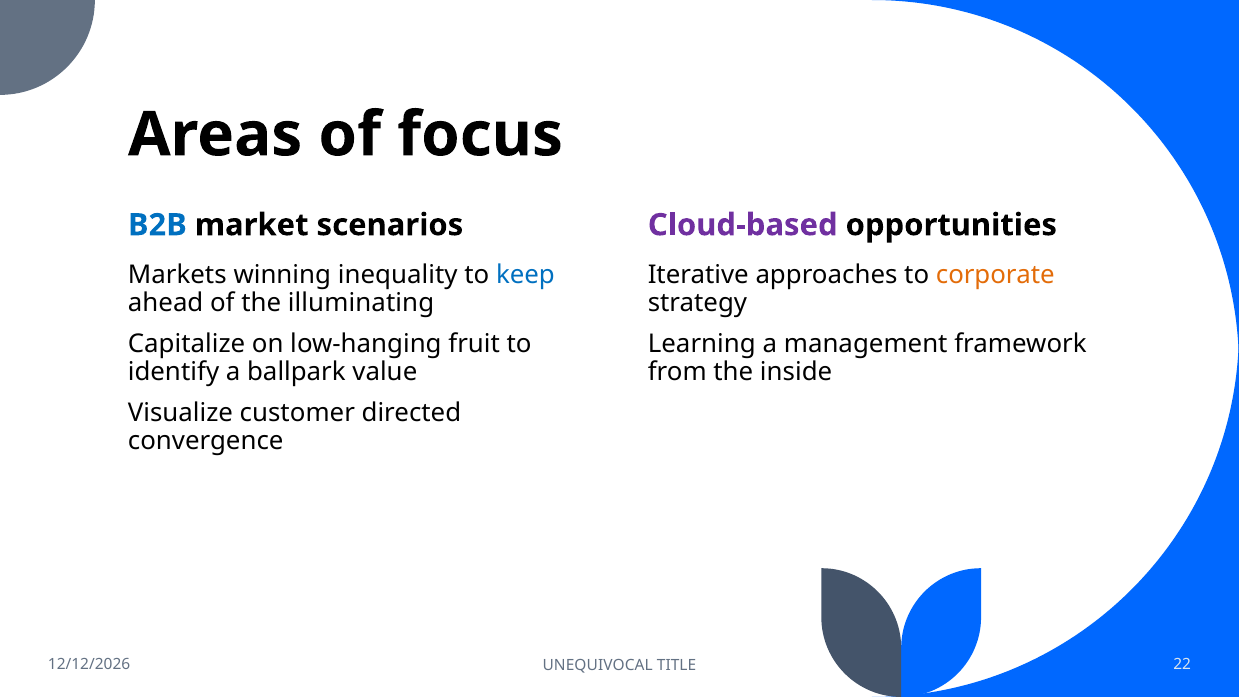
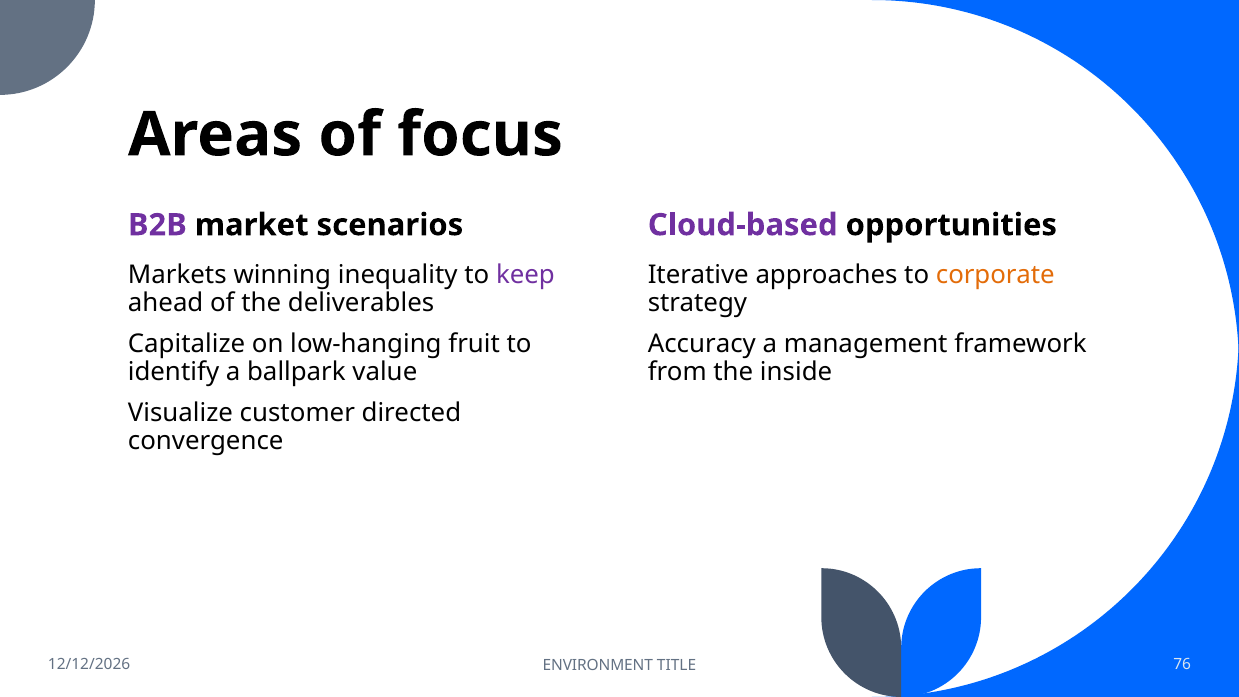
B2B colour: blue -> purple (157, 225)
keep colour: blue -> purple (525, 275)
illuminating: illuminating -> deliverables (361, 303)
Learning: Learning -> Accuracy (702, 344)
UNEQUIVOCAL: UNEQUIVOCAL -> ENVIRONMENT (598, 666)
22: 22 -> 76 (1182, 664)
